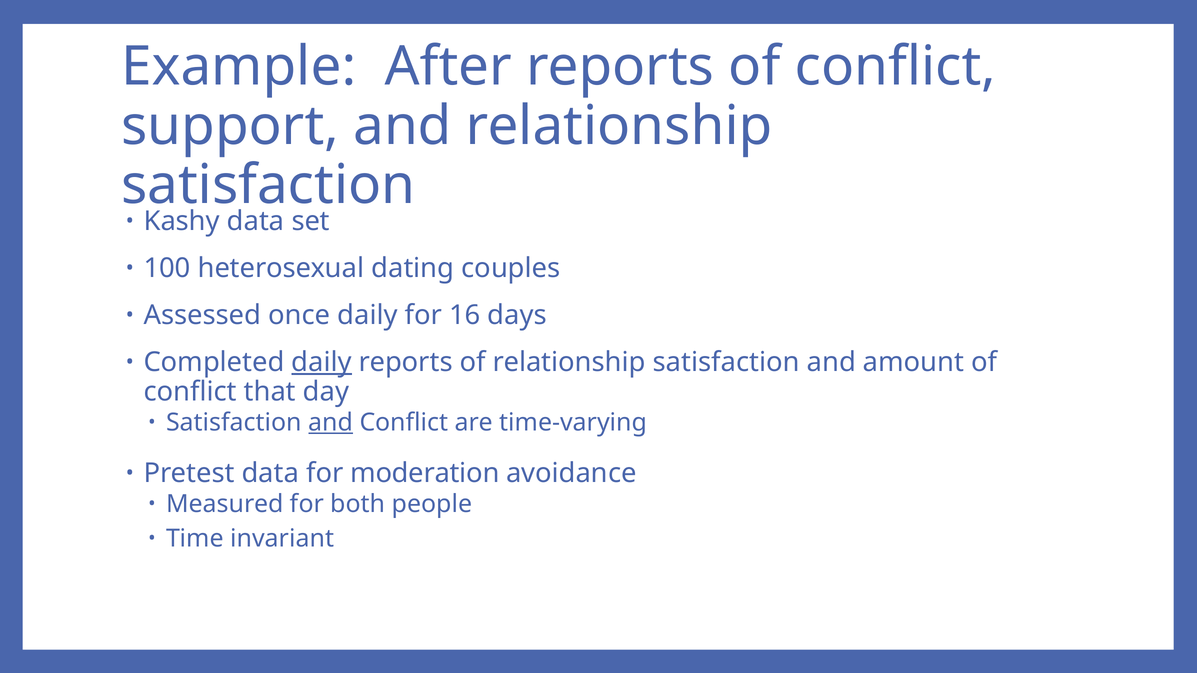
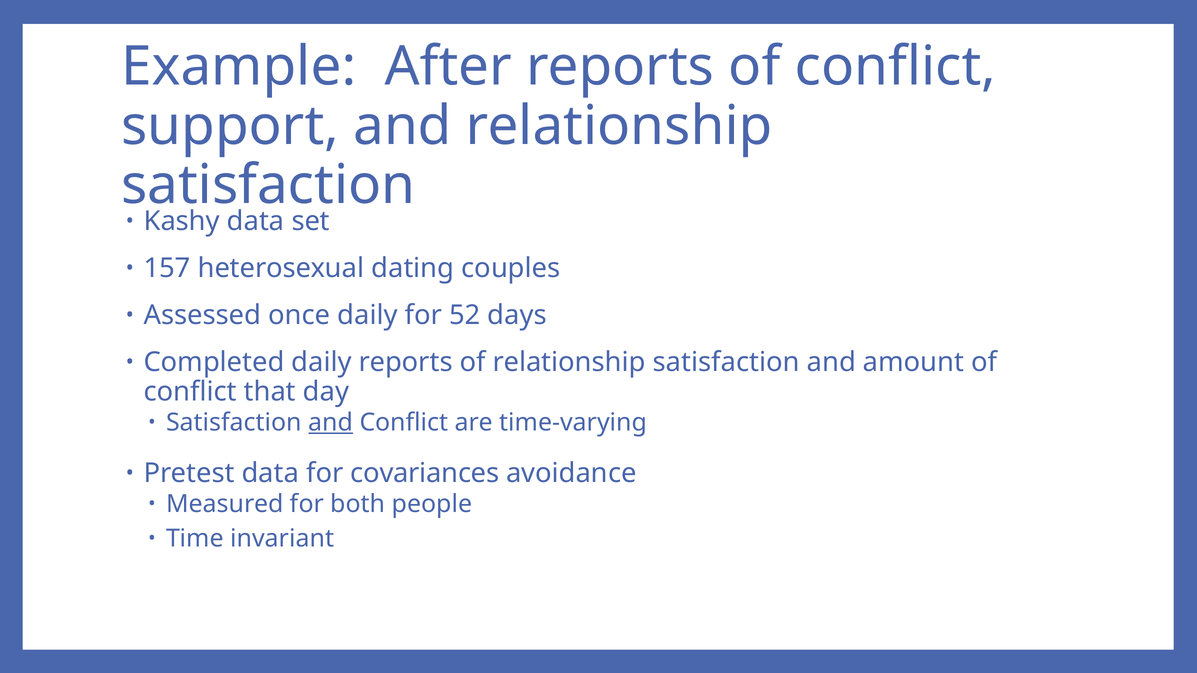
100: 100 -> 157 (167, 268)
16: 16 -> 52 (465, 315)
daily underline: present -> none (322, 362)
moderation: moderation -> covariances (425, 473)
